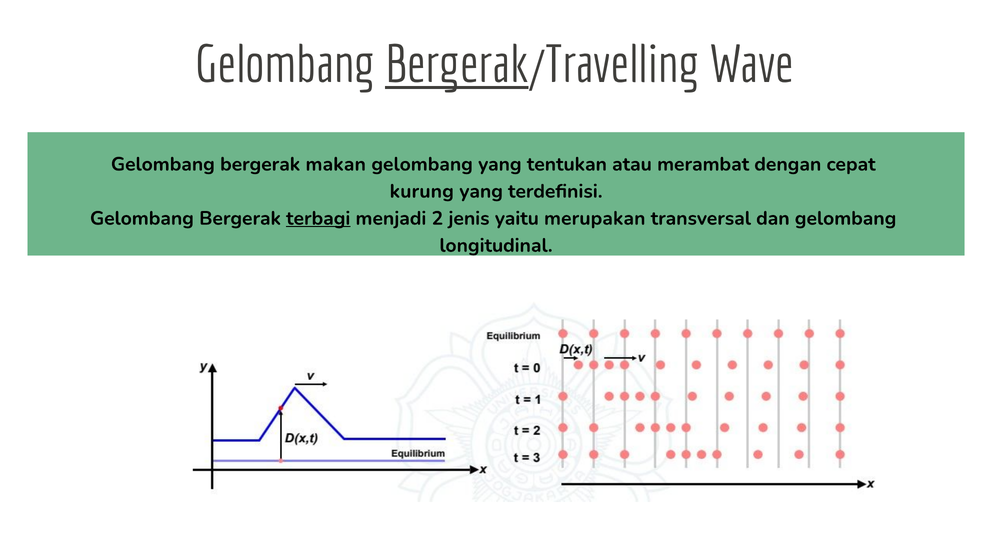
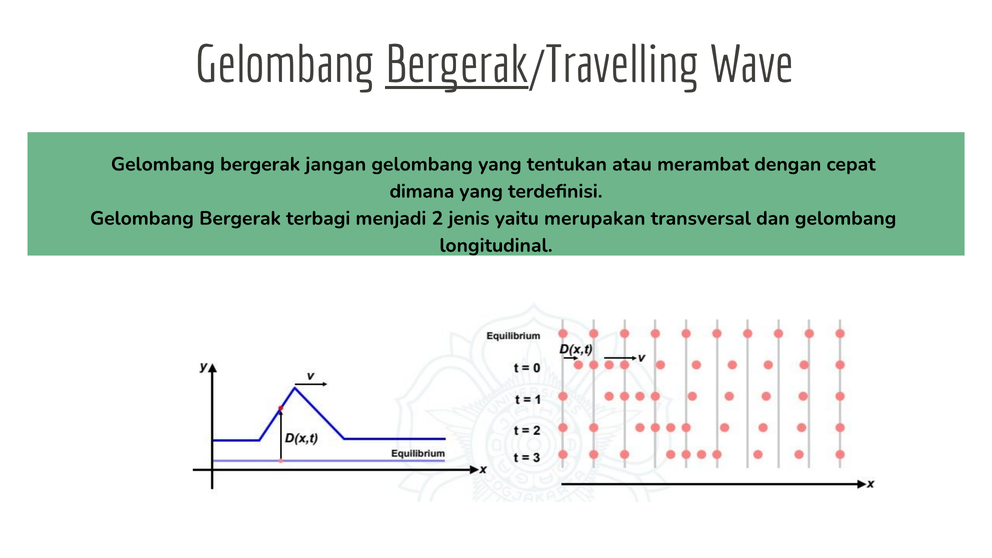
makan: makan -> jangan (336, 164)
kurung: kurung -> dimana (422, 191)
terbagi underline: present -> none (318, 218)
